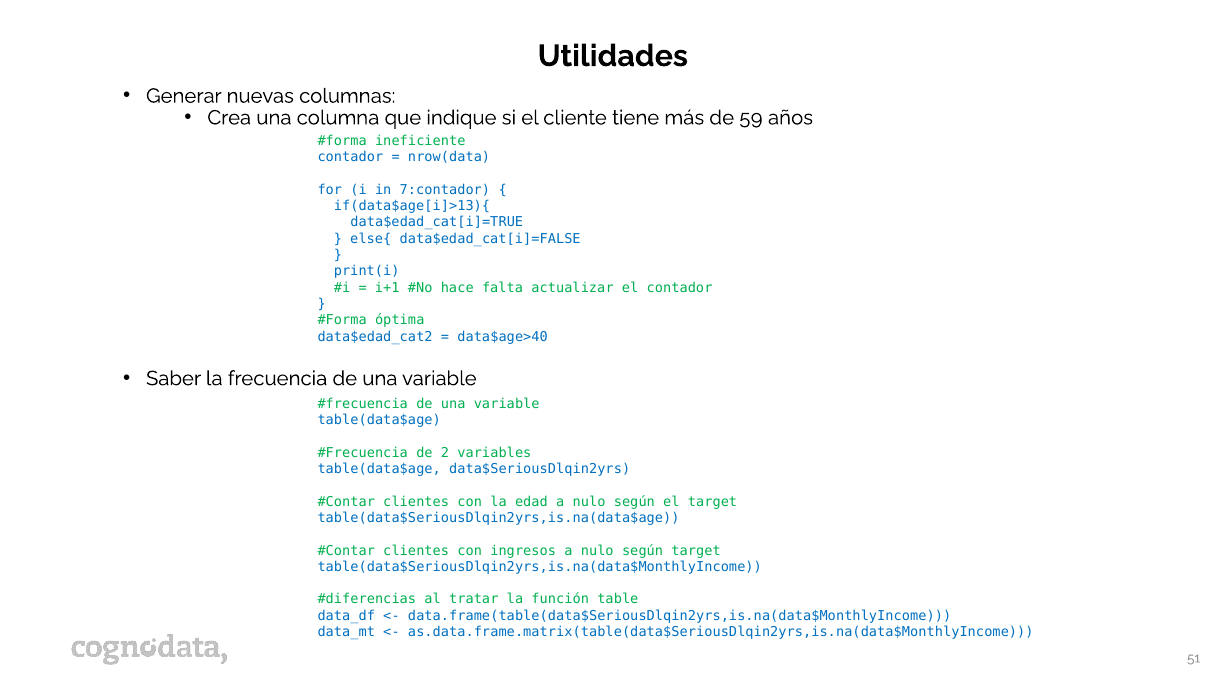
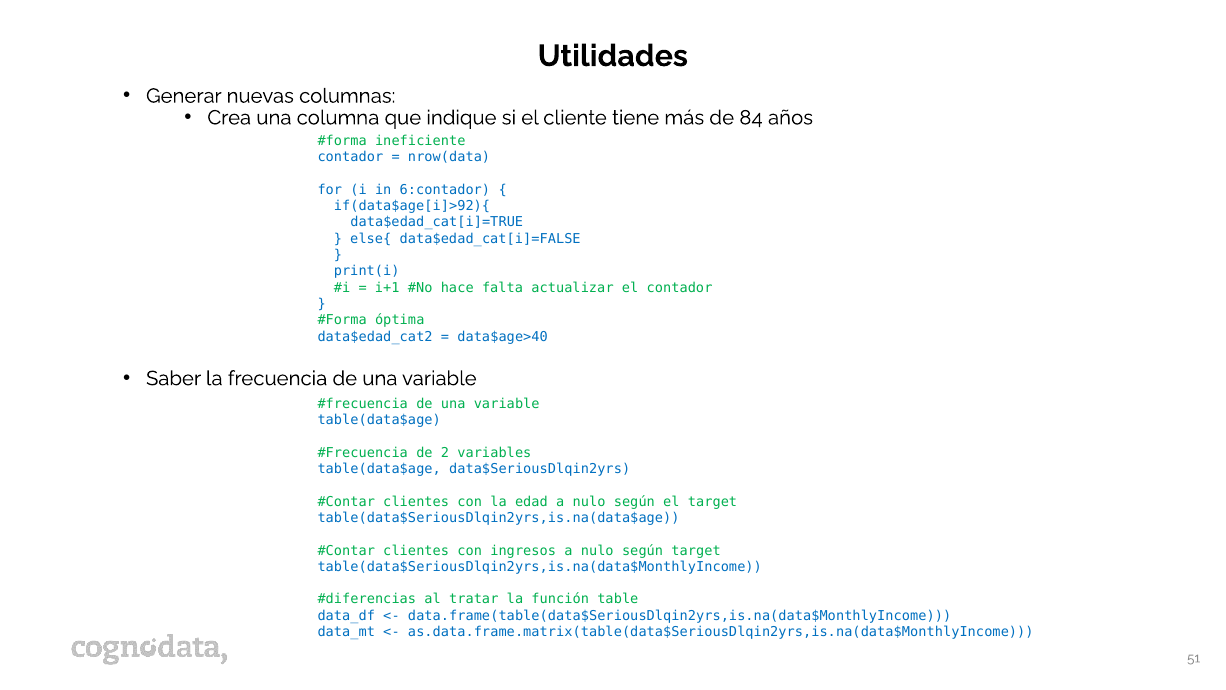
59: 59 -> 84 (751, 118)
7:contador: 7:contador -> 6:contador (445, 190)
if(data$age[i]>13){: if(data$age[i]>13){ -> if(data$age[i]>92){ (412, 206)
